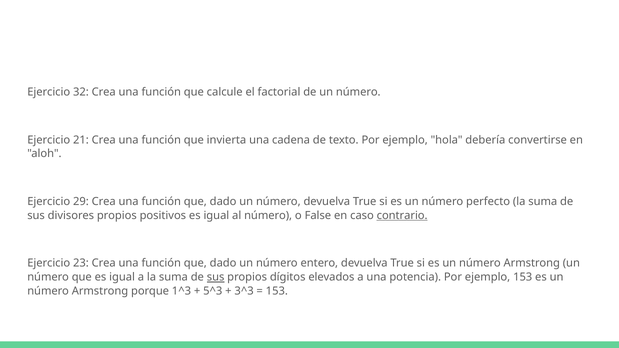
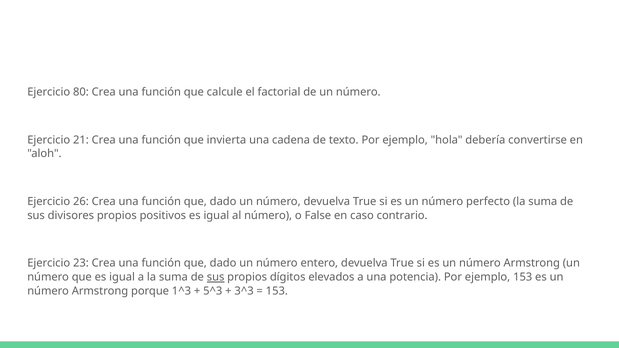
32: 32 -> 80 (81, 92)
29: 29 -> 26 (81, 202)
contrario underline: present -> none (402, 216)
